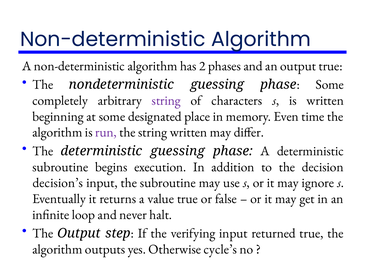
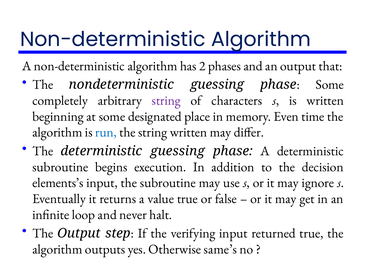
output true: true -> that (331, 66)
run colour: purple -> blue (106, 132)
decision’s: decision’s -> elements’s (58, 183)
cycle’s: cycle’s -> same’s (220, 249)
